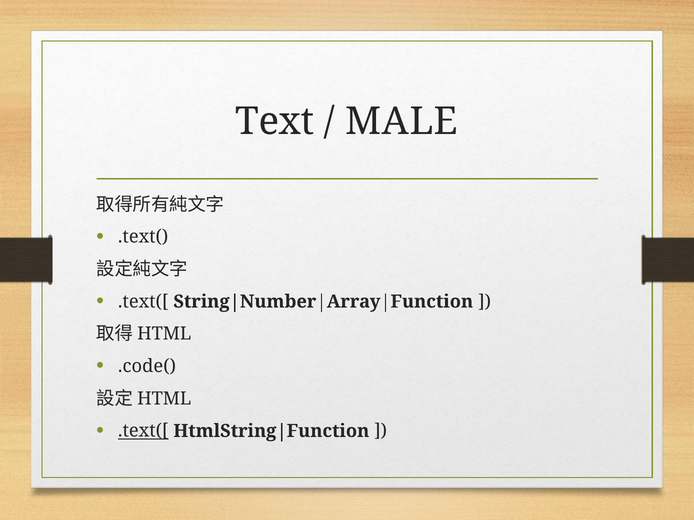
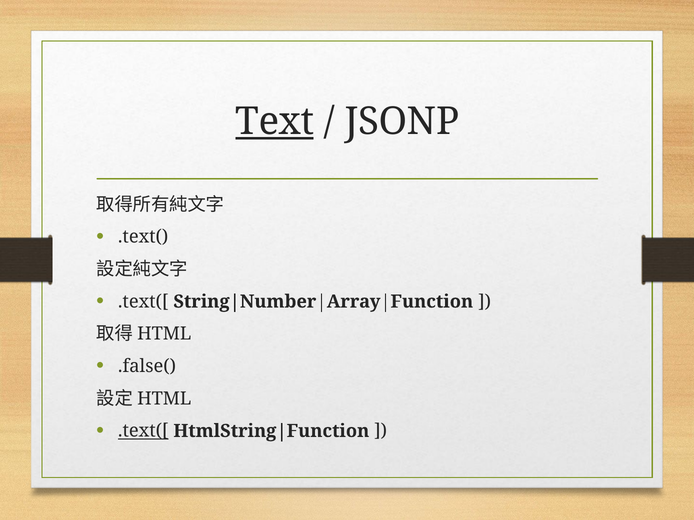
Text underline: none -> present (275, 122)
MALE: MALE -> JSONP (402, 122)
.code(: .code( -> .false( (147, 367)
